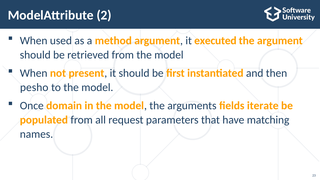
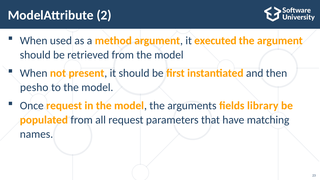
Once domain: domain -> request (64, 106)
iterate: iterate -> library (263, 106)
